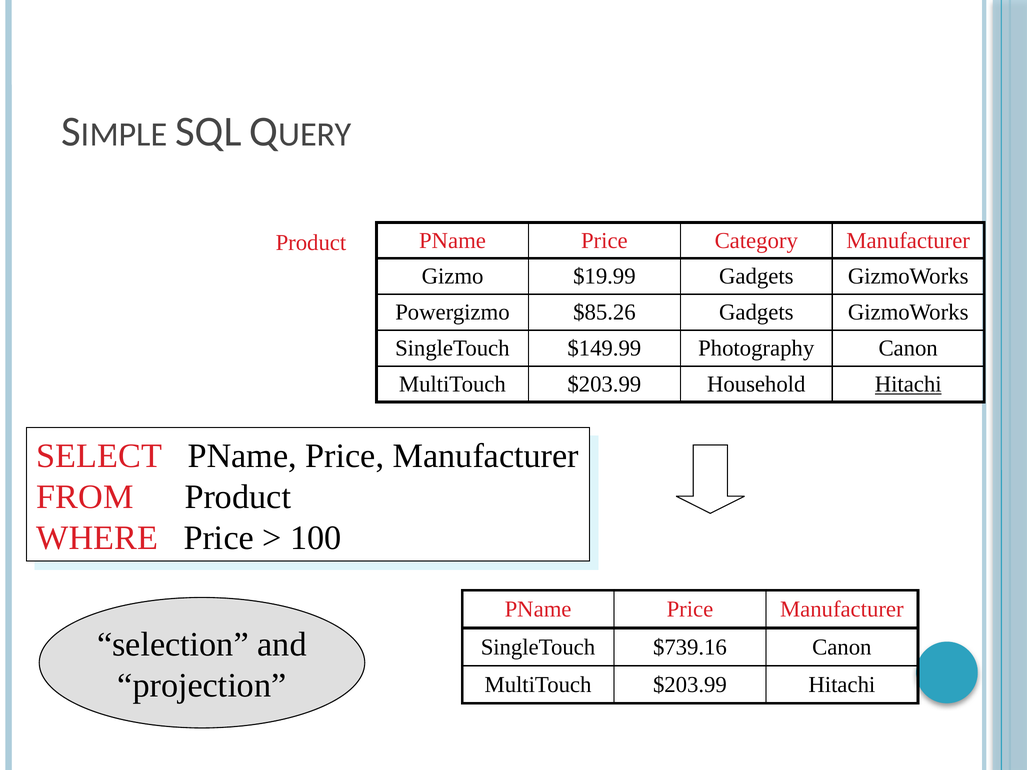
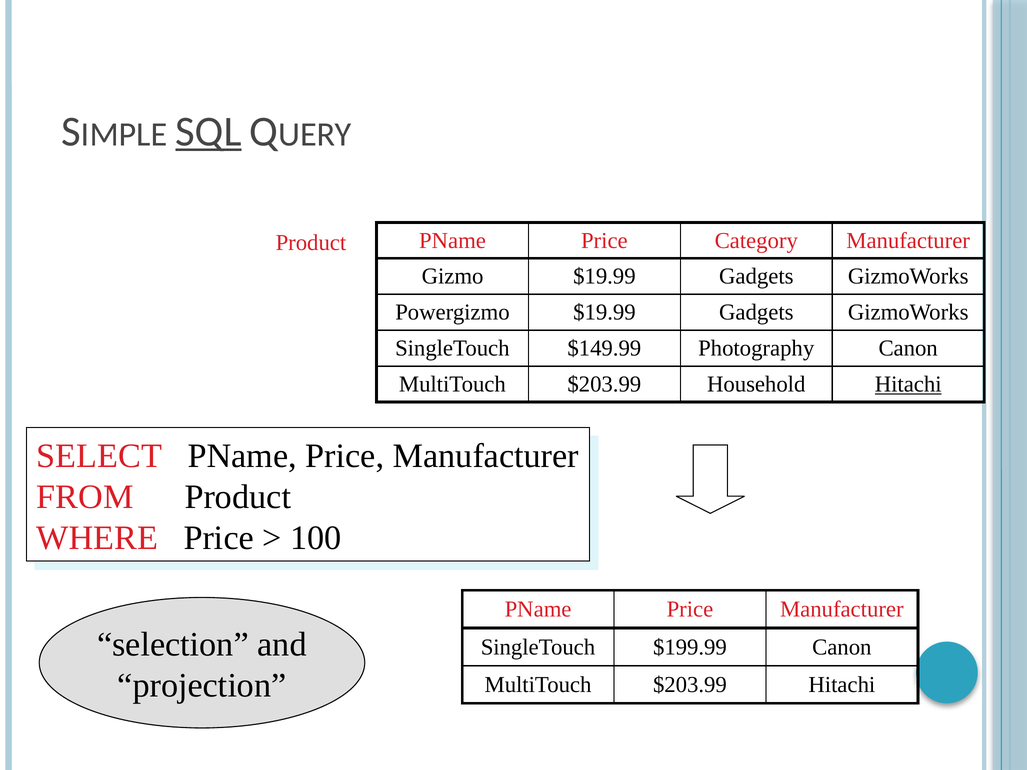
SQL underline: none -> present (208, 131)
Powergizmo $85.26: $85.26 -> $19.99 (604, 312)
$739.16: $739.16 -> $199.99 (690, 647)
